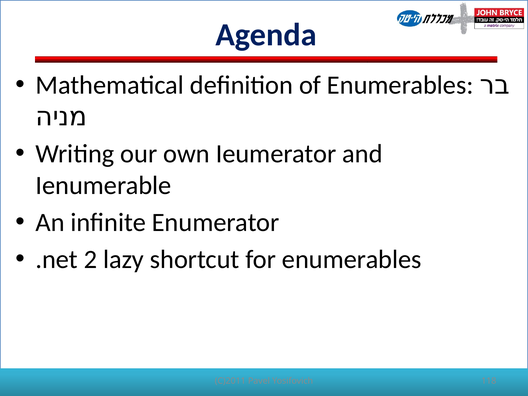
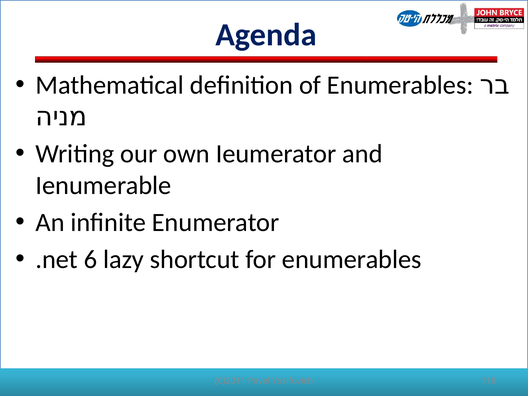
2: 2 -> 6 (90, 260)
